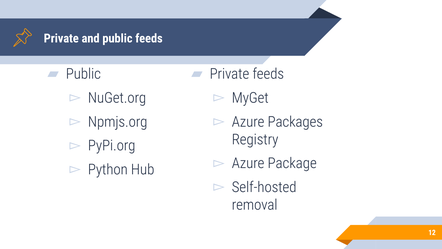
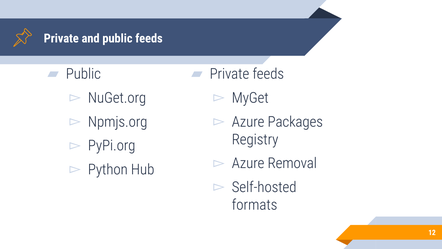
Package: Package -> Removal (292, 163)
removal: removal -> formats (255, 205)
